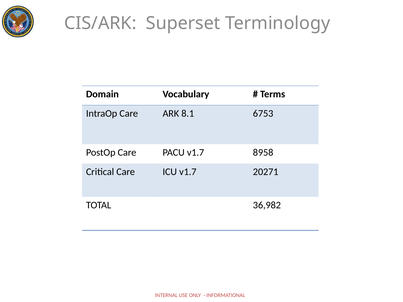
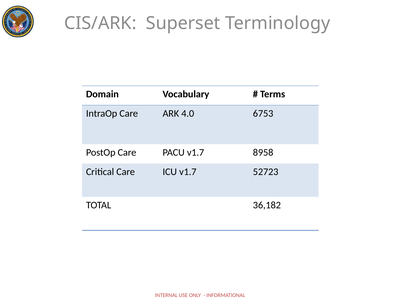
8.1: 8.1 -> 4.0 (188, 114)
20271: 20271 -> 52723 (266, 172)
36,982: 36,982 -> 36,182 (267, 205)
